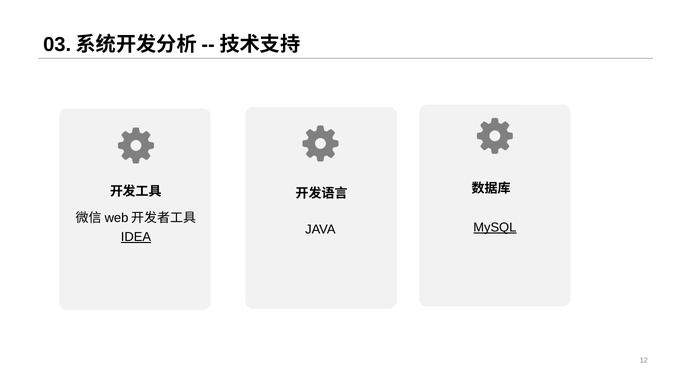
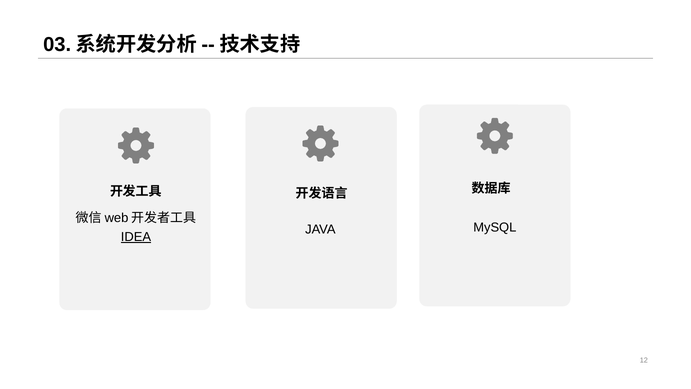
MySQL underline: present -> none (495, 227)
